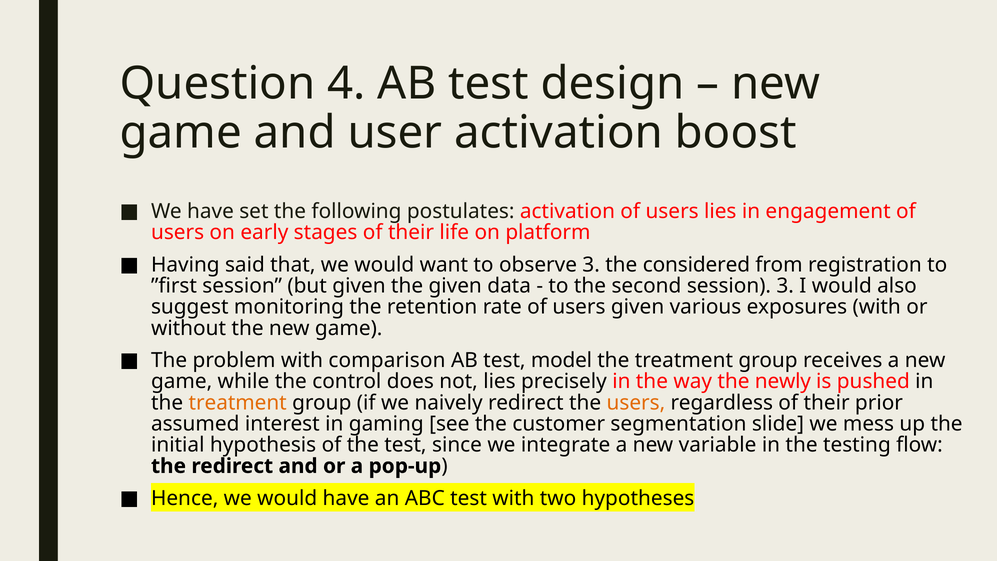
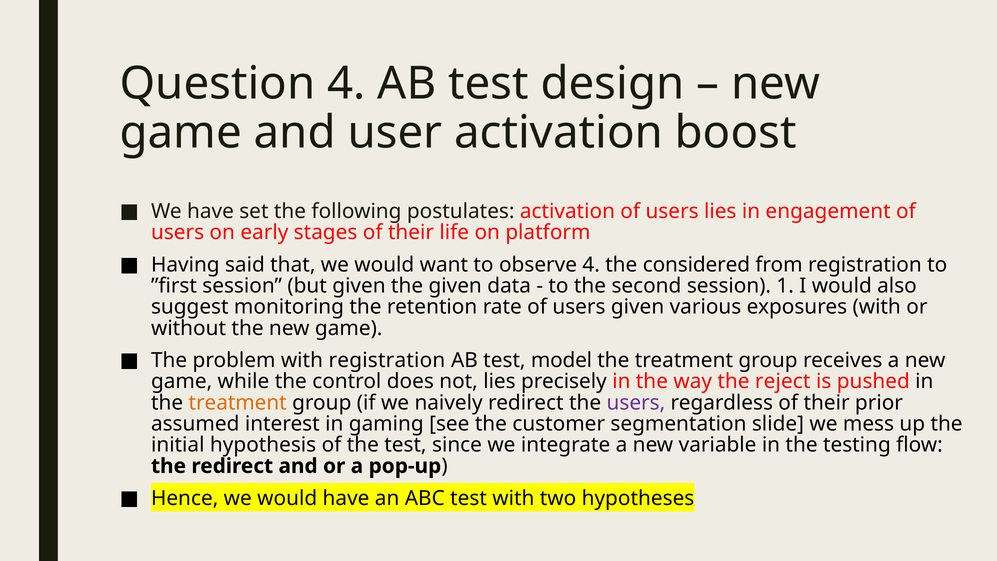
observe 3: 3 -> 4 (591, 265)
session 3: 3 -> 1 (785, 286)
with comparison: comparison -> registration (387, 360)
newly: newly -> reject (783, 381)
users colour: orange -> purple (636, 403)
